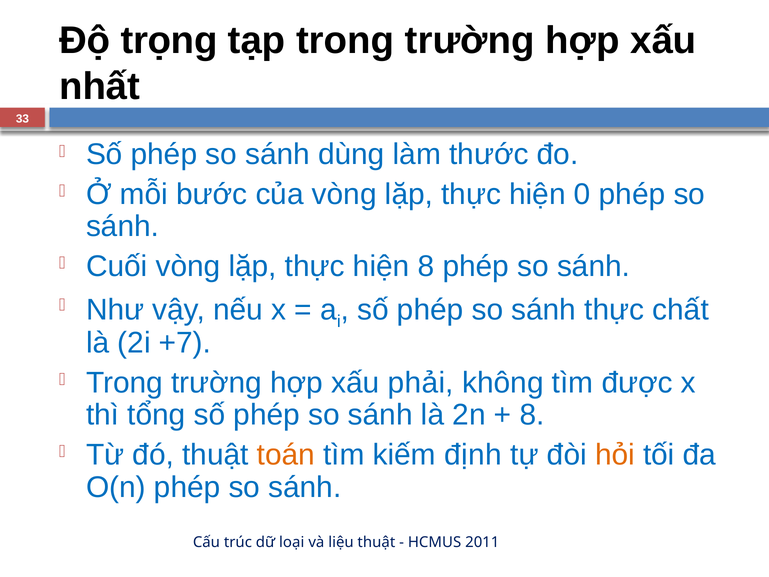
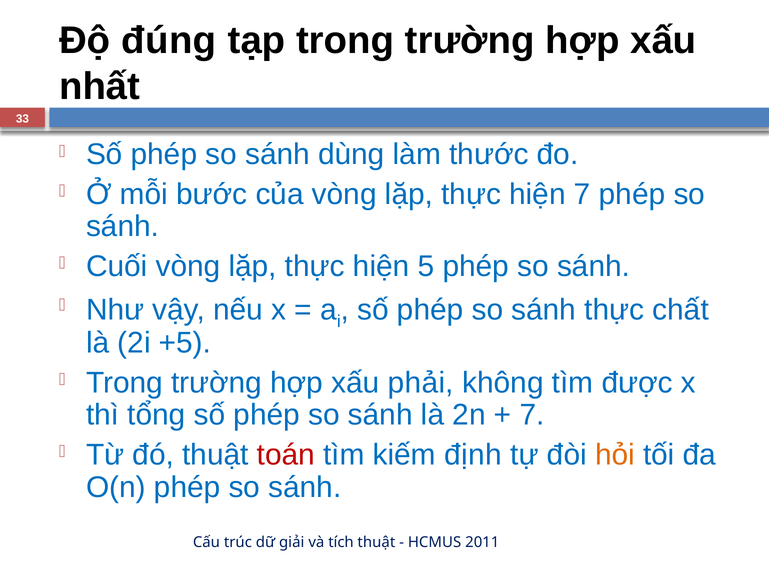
trọng: trọng -> đúng (169, 40)
hiện 0: 0 -> 7 (582, 194)
hiện 8: 8 -> 5 (426, 266)
+7: +7 -> +5 (185, 343)
8: 8 -> 7 (532, 415)
toán colour: orange -> red (286, 455)
loại: loại -> giải (292, 542)
liệu: liệu -> tích (341, 542)
